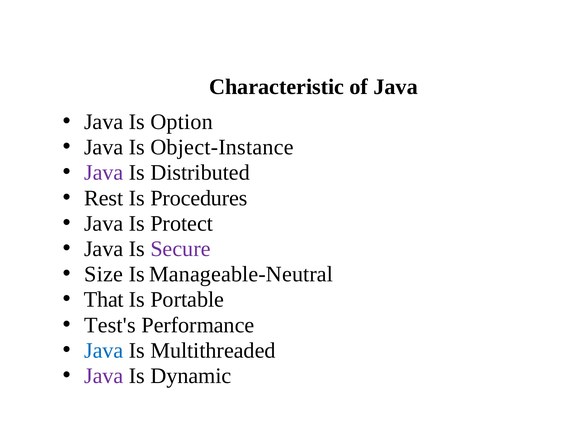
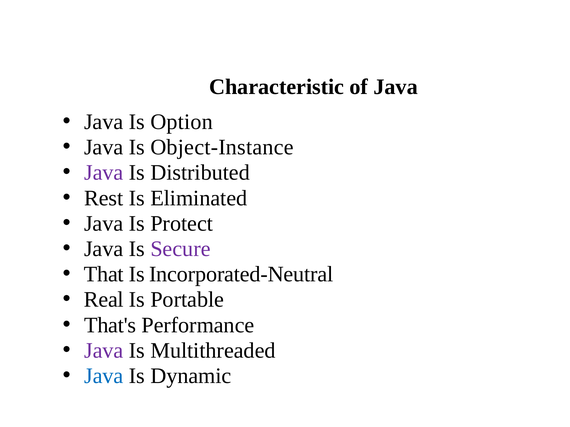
Procedures: Procedures -> Eliminated (199, 198)
Size: Size -> That (104, 275)
Manageable-Neutral: Manageable-Neutral -> Incorporated-Neutral (241, 275)
That: That -> Real (104, 300)
Test's: Test's -> That's (110, 325)
Java colour: blue -> purple (104, 351)
Java colour: purple -> blue (104, 376)
